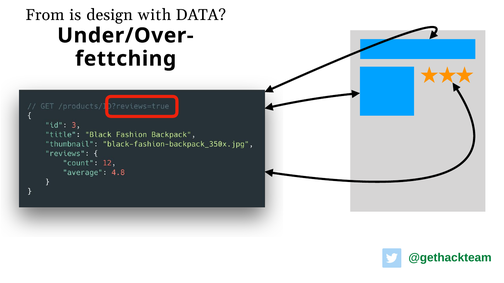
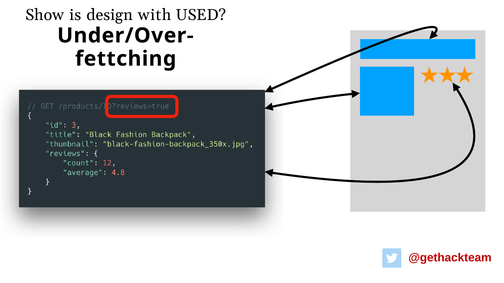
From: From -> Show (45, 15)
DATA: DATA -> USED (201, 15)
@gethackteam colour: green -> red (450, 258)
